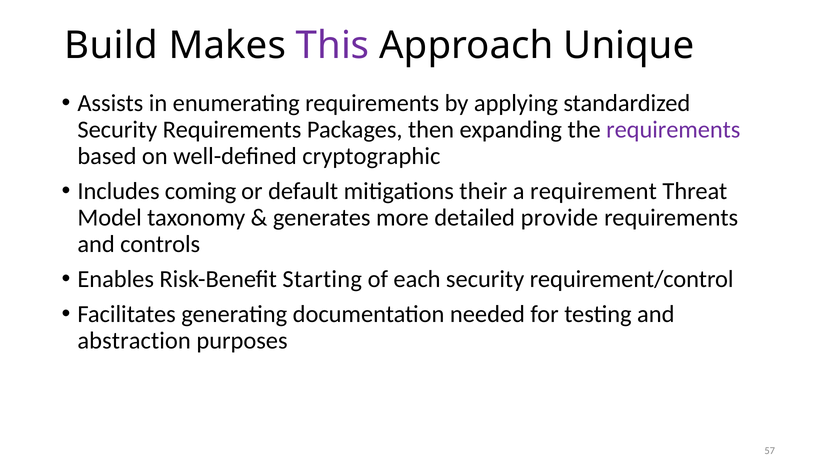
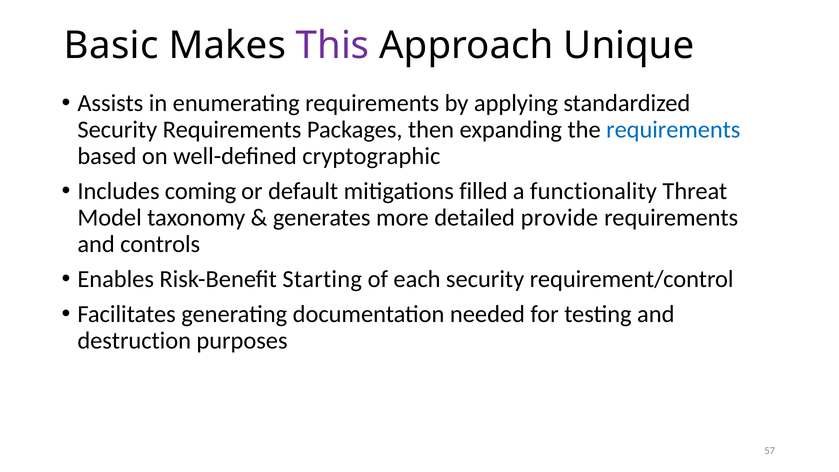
Build: Build -> Basic (111, 46)
requirements colour: purple -> blue (673, 130)
their: their -> filled (483, 191)
requirement: requirement -> functionality (594, 191)
abstraction: abstraction -> destruction (134, 341)
